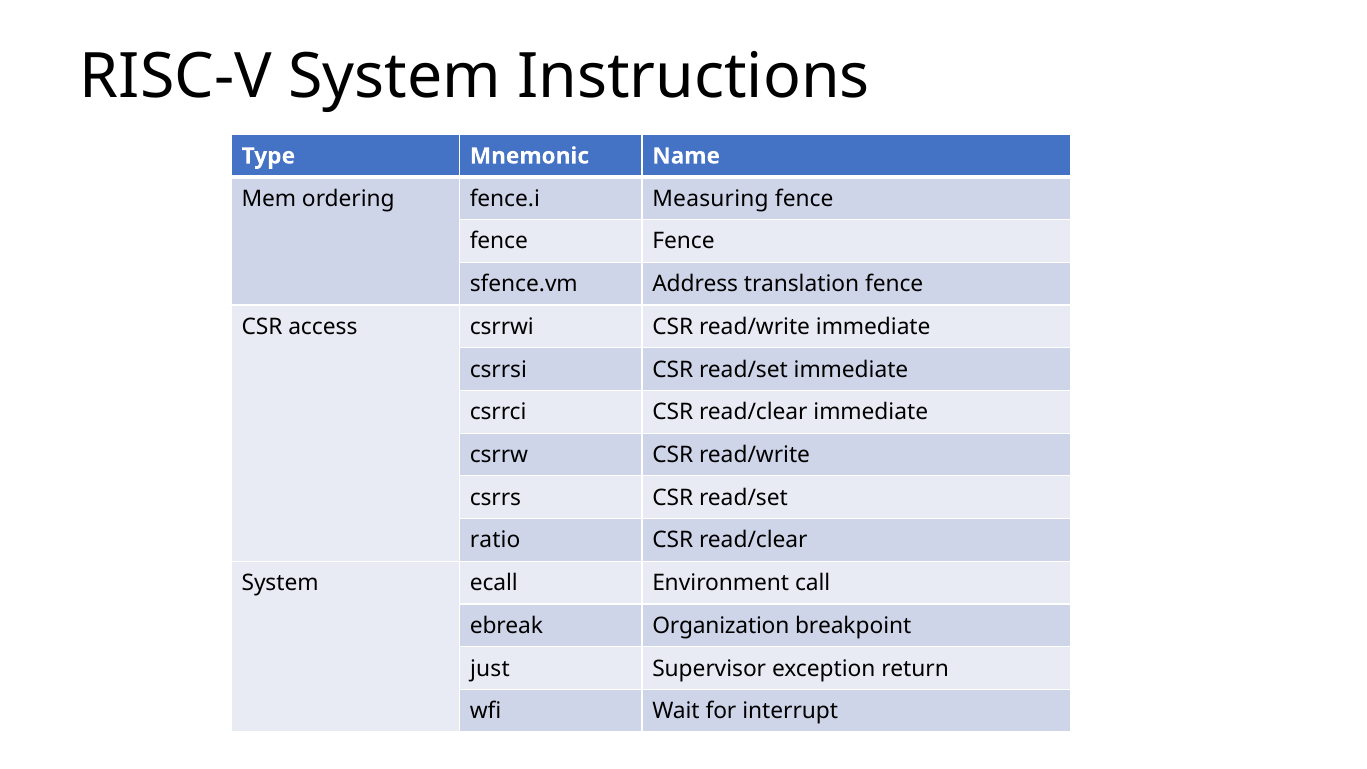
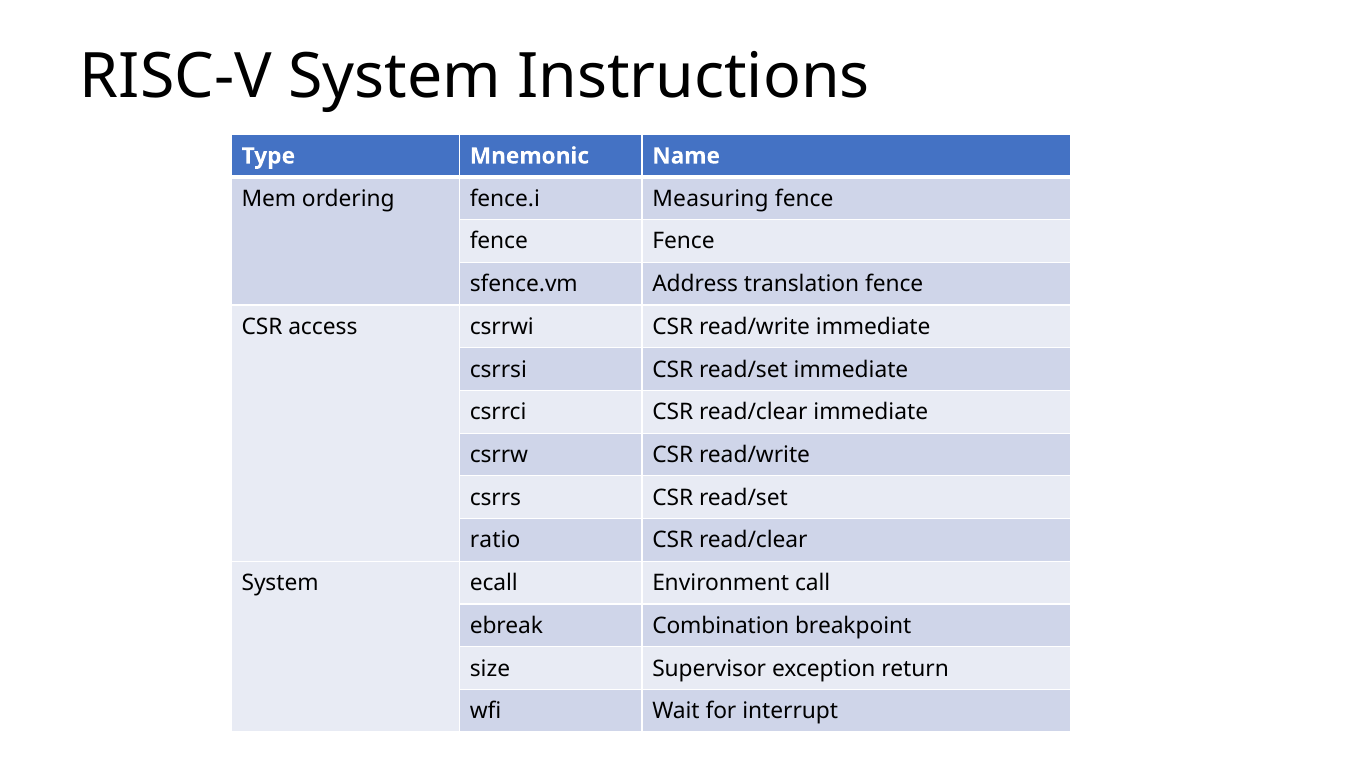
Organization: Organization -> Combination (721, 626)
just: just -> size (490, 668)
